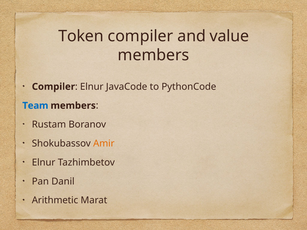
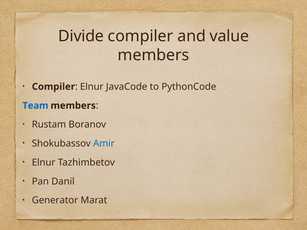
Token: Token -> Divide (81, 36)
Amir colour: orange -> blue (104, 144)
Arithmetic: Arithmetic -> Generator (55, 201)
